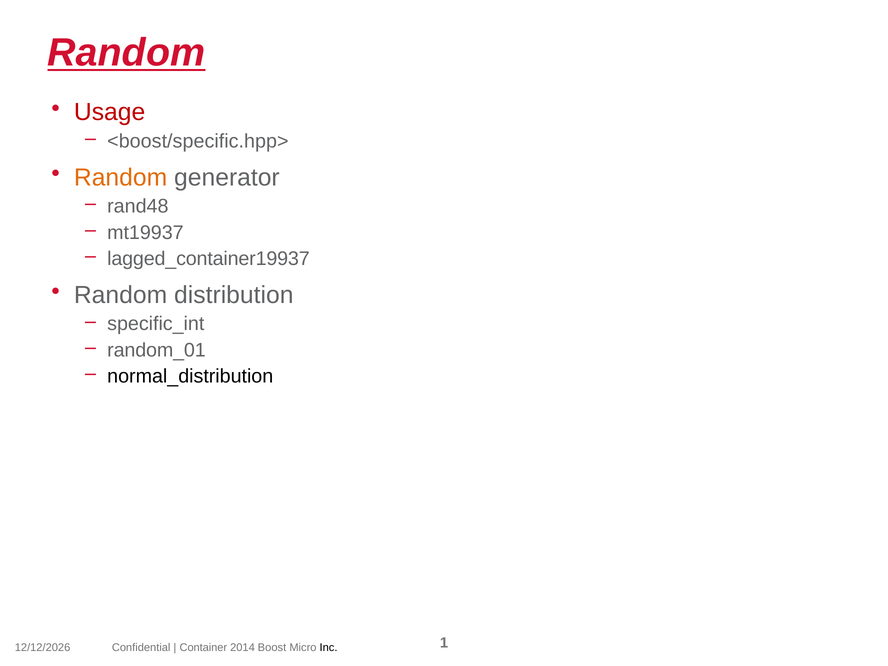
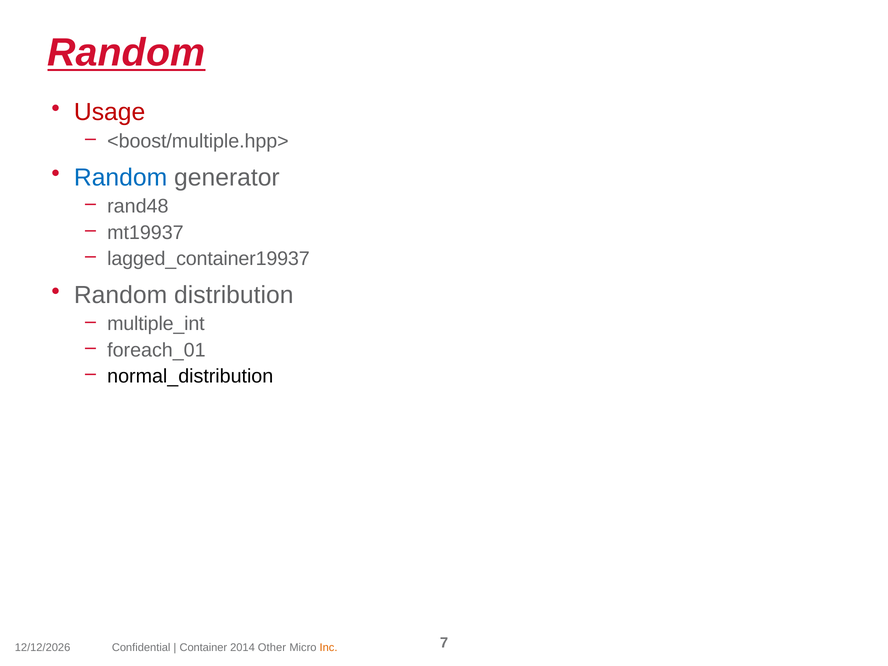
<boost/specific.hpp>: <boost/specific.hpp> -> <boost/multiple.hpp> (198, 141)
Random colour: orange -> blue (121, 177)
specific_int: specific_int -> multiple_int (156, 324)
random_01: random_01 -> foreach_01 (156, 350)
1: 1 -> 7 (444, 643)
Boost: Boost -> Other (272, 648)
Inc colour: black -> orange (329, 648)
